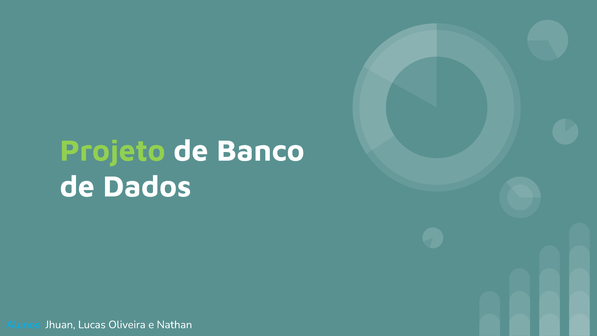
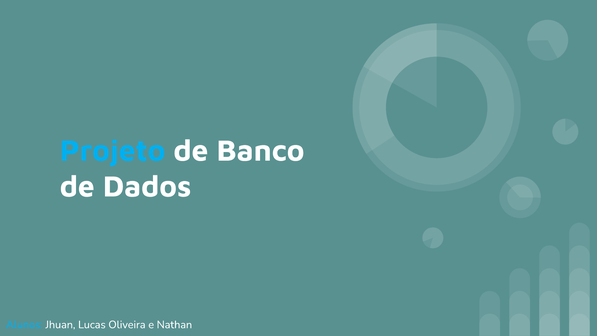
Projeto colour: light green -> light blue (113, 151)
